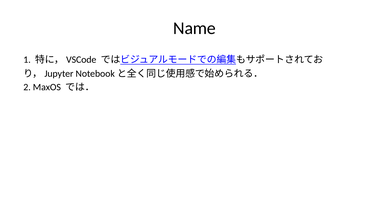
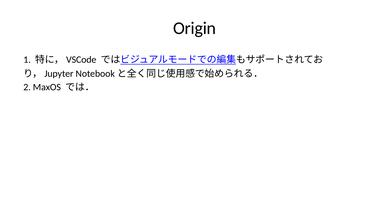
Name: Name -> Origin (195, 28)
